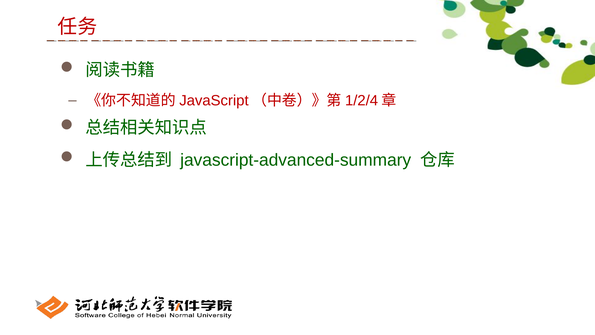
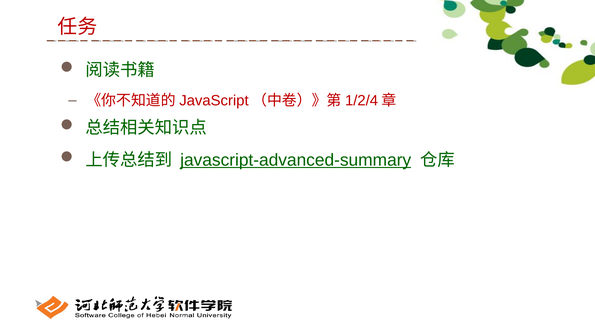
javascript-advanced-summary underline: none -> present (296, 160)
